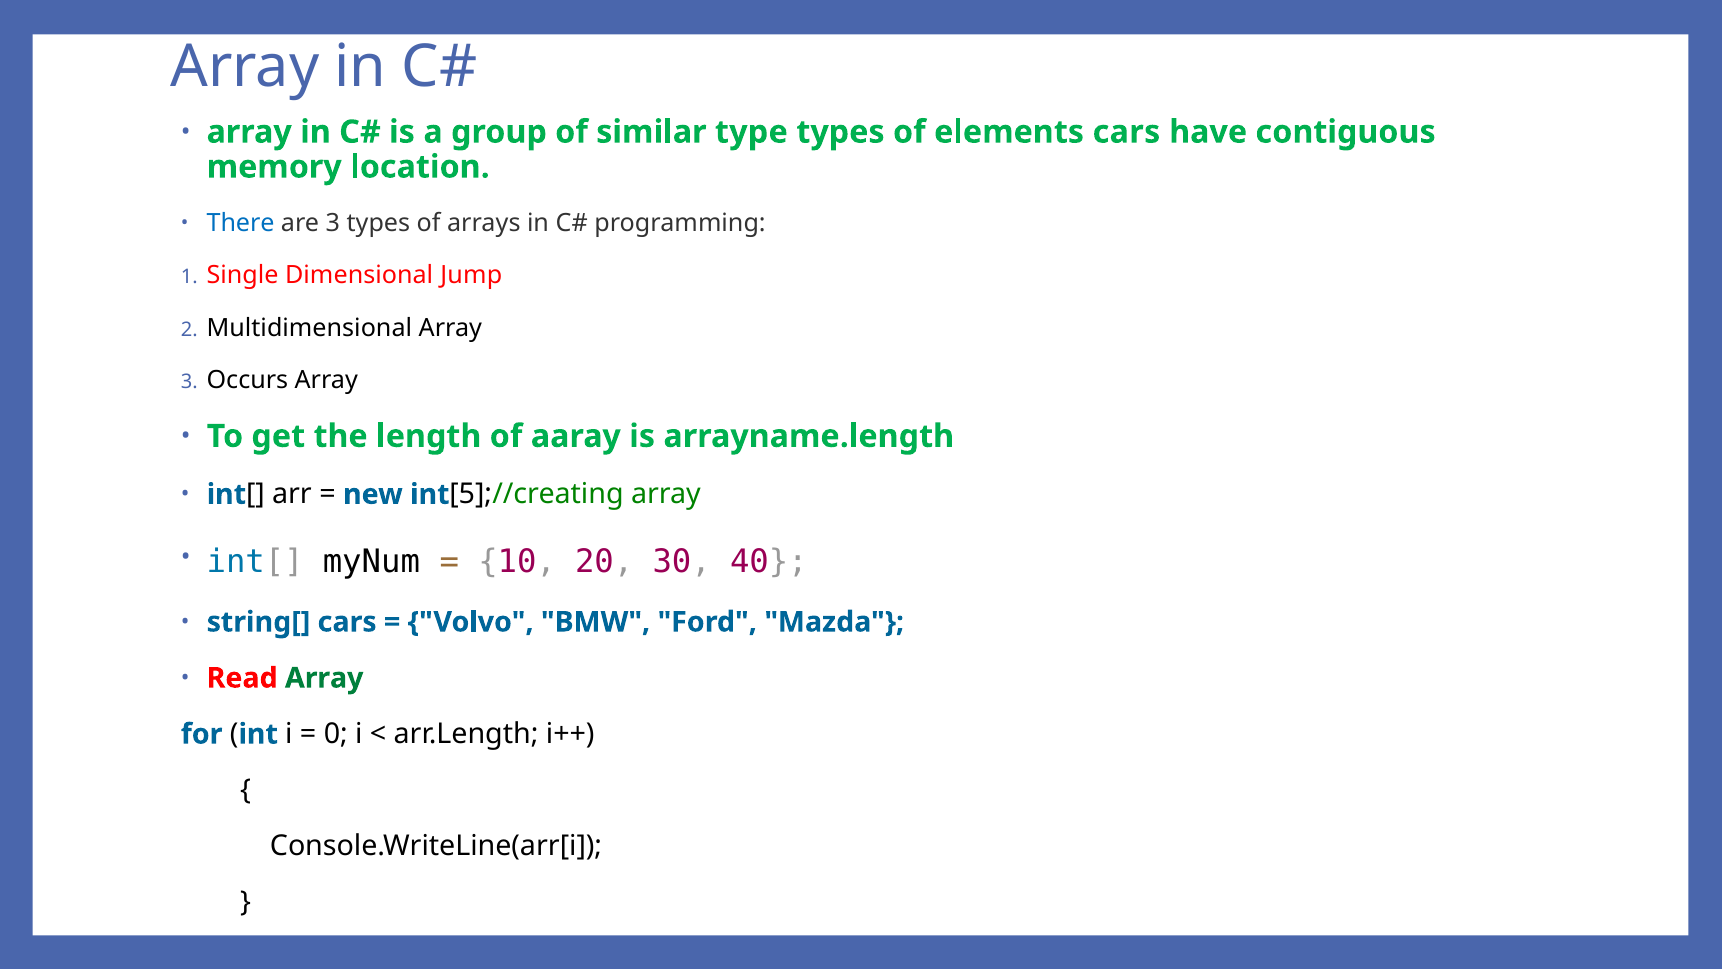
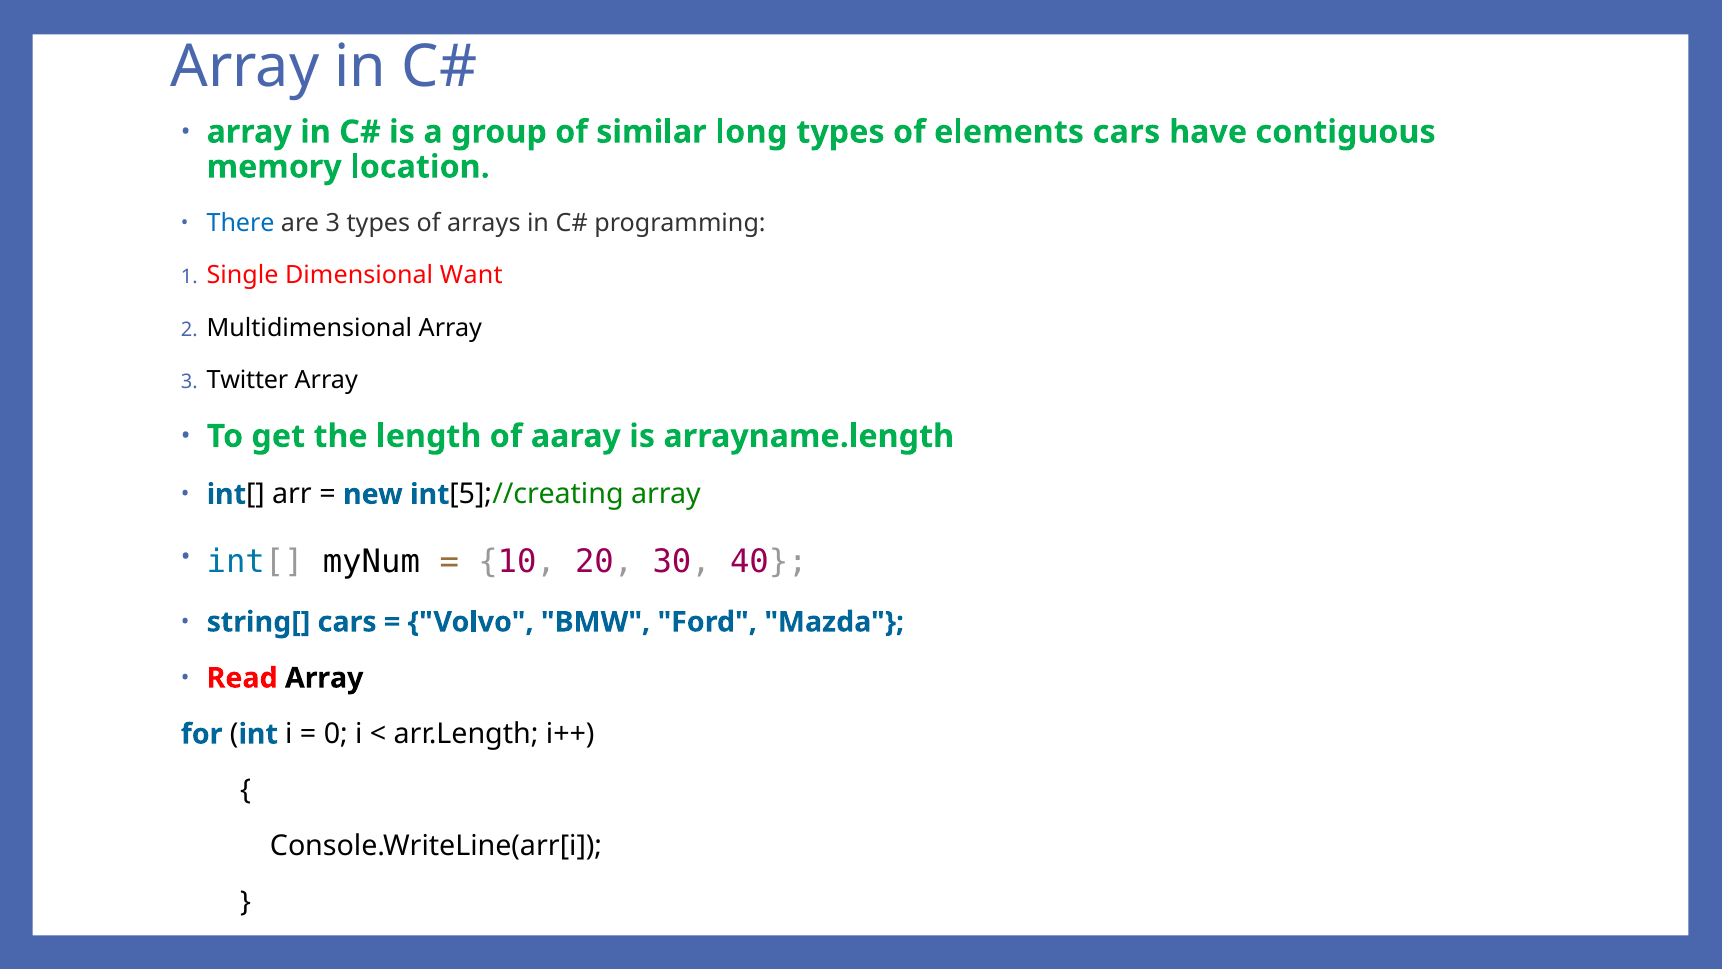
type: type -> long (751, 132)
Jump: Jump -> Want (471, 275)
Occurs: Occurs -> Twitter (247, 380)
Array colour: green -> black (324, 678)
